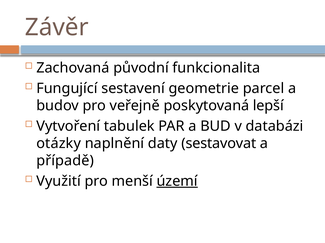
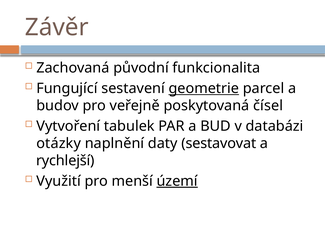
geometrie underline: none -> present (204, 89)
lepší: lepší -> čísel (268, 106)
případě: případě -> rychlejší (65, 161)
